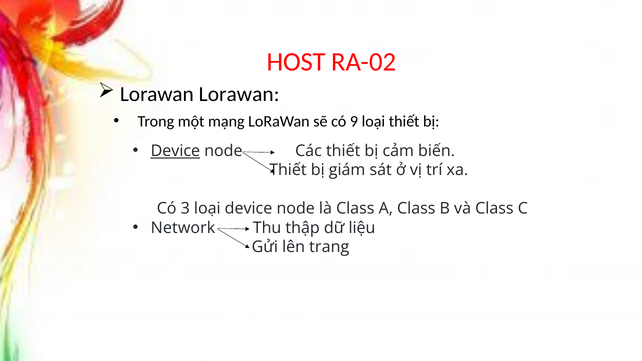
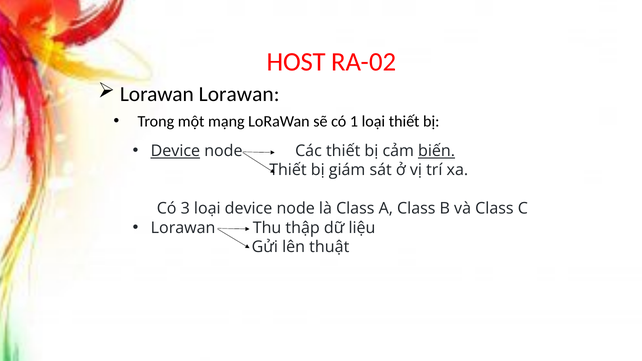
9: 9 -> 1 (354, 121)
biến underline: none -> present (437, 151)
Network: Network -> Lorawan (183, 228)
trang: trang -> thuật (329, 247)
